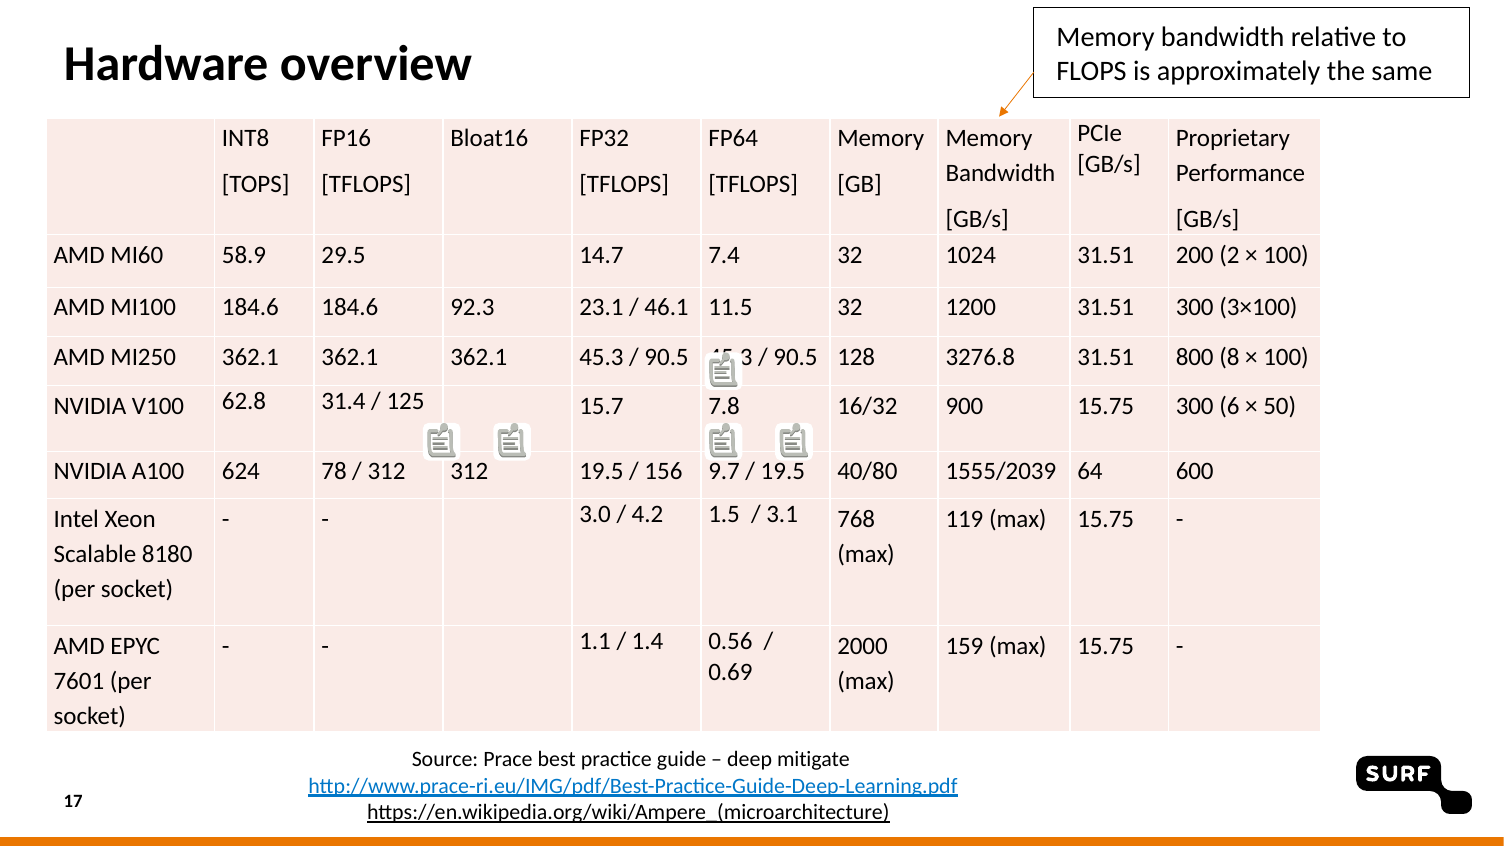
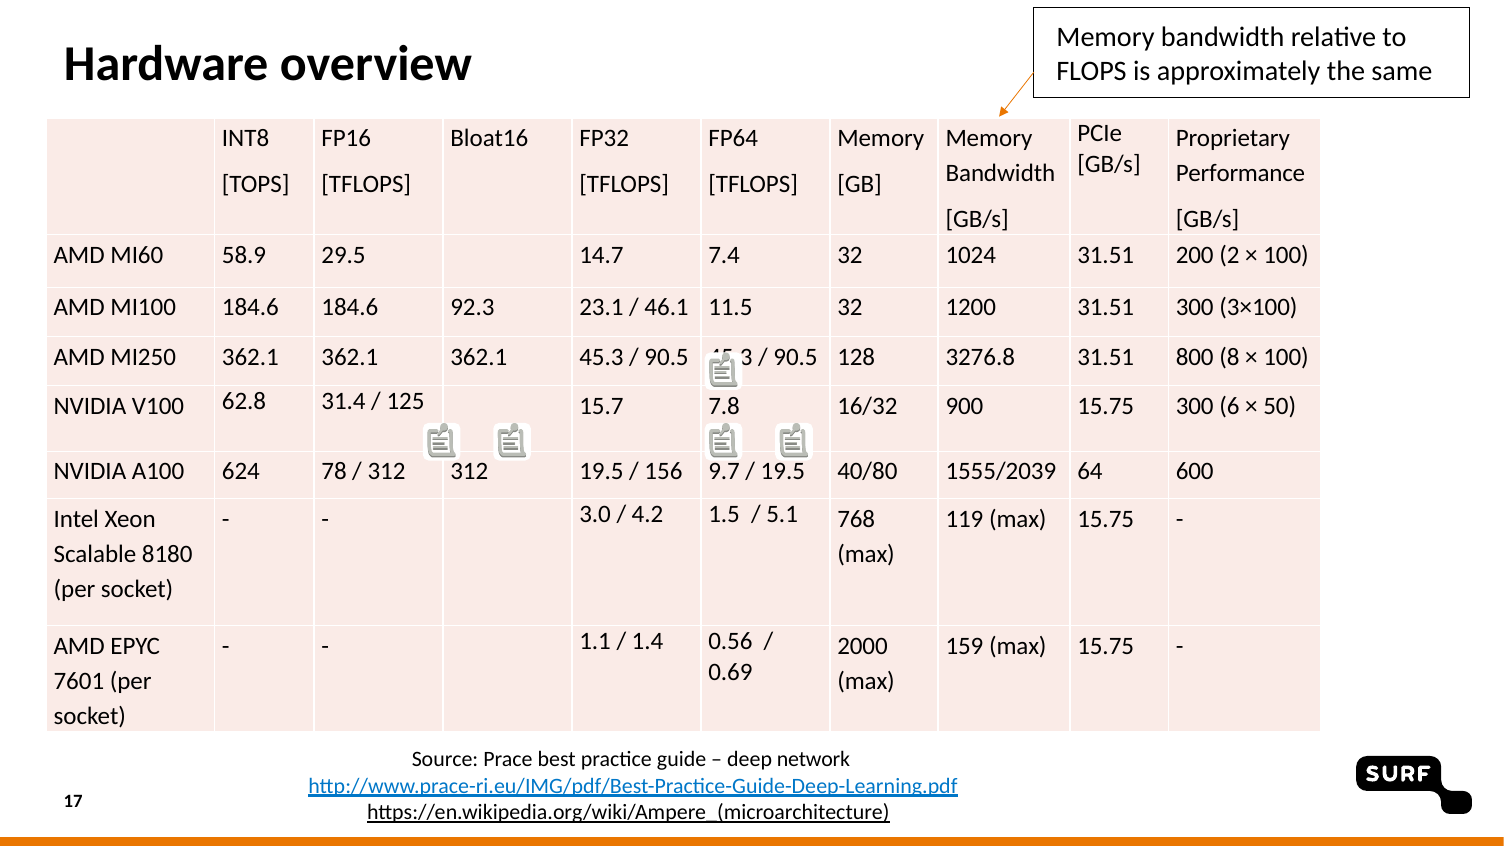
3.1: 3.1 -> 5.1 (782, 514)
mitigate: mitigate -> network (813, 760)
